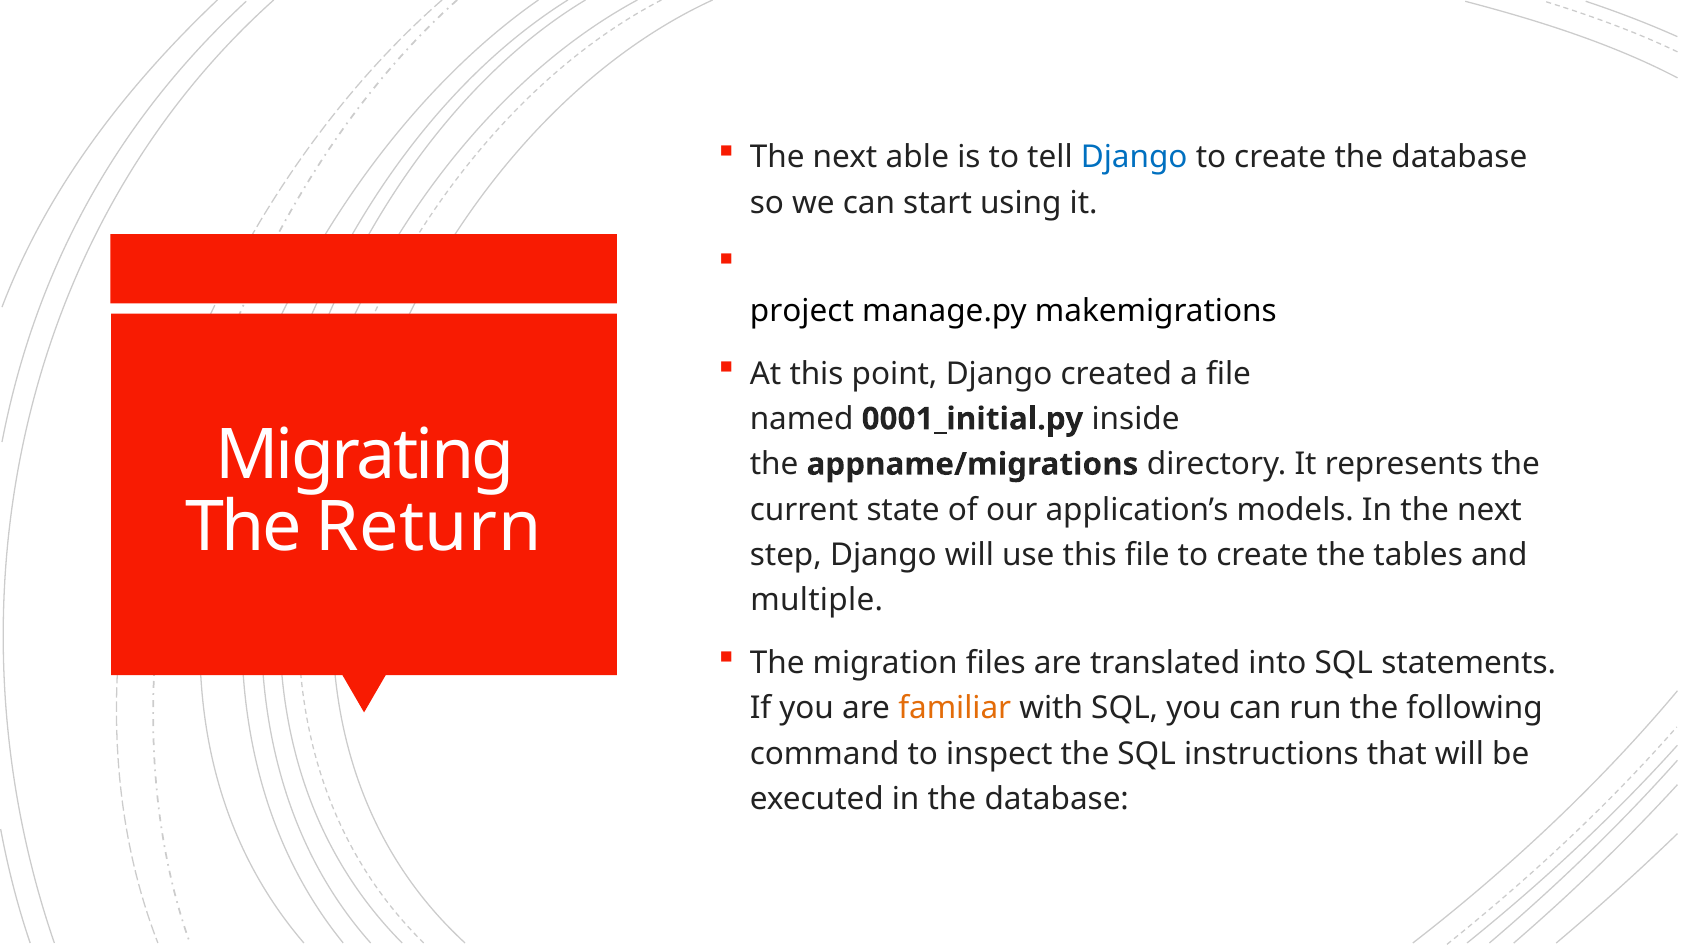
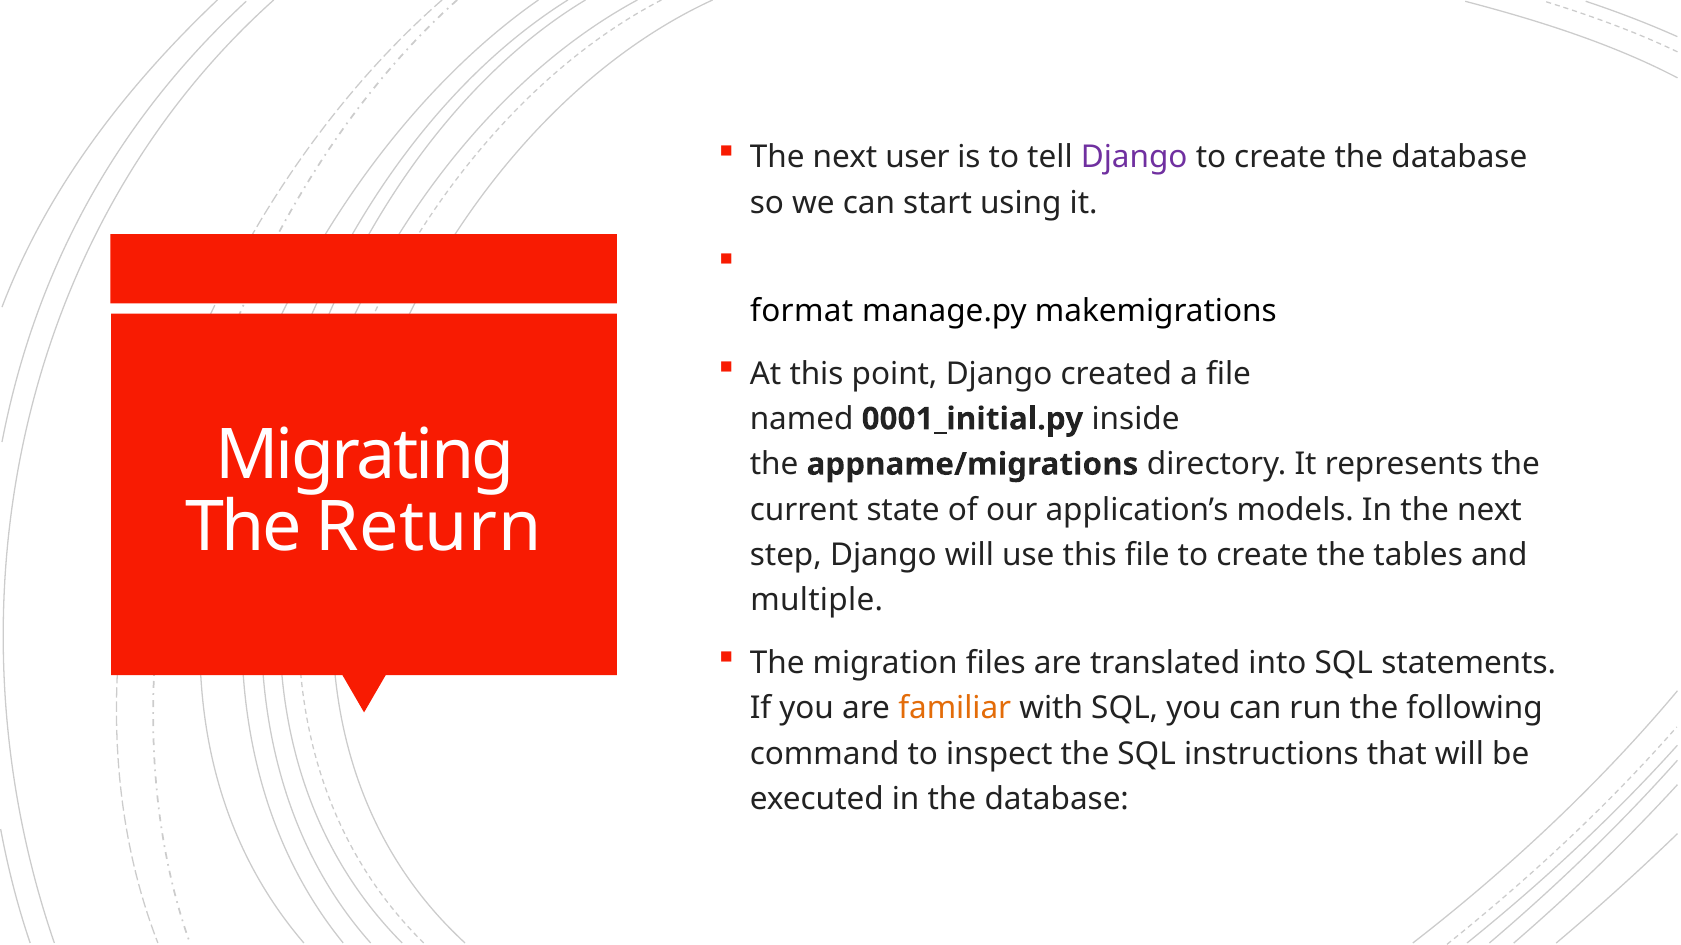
able: able -> user (918, 157)
Django colour: blue -> purple (1134, 157)
project: project -> format (802, 311)
